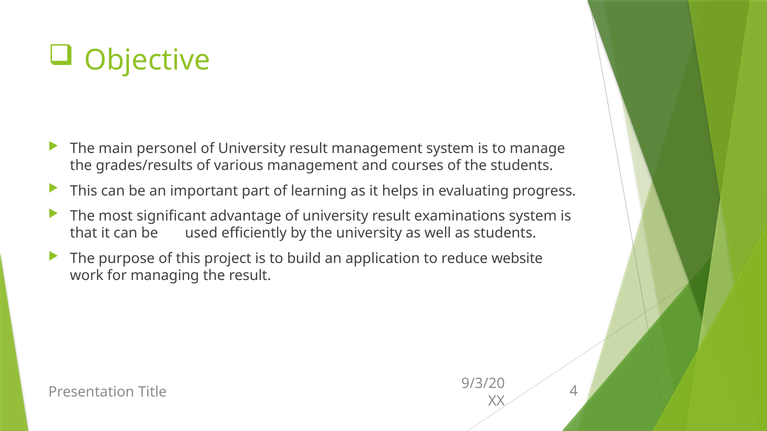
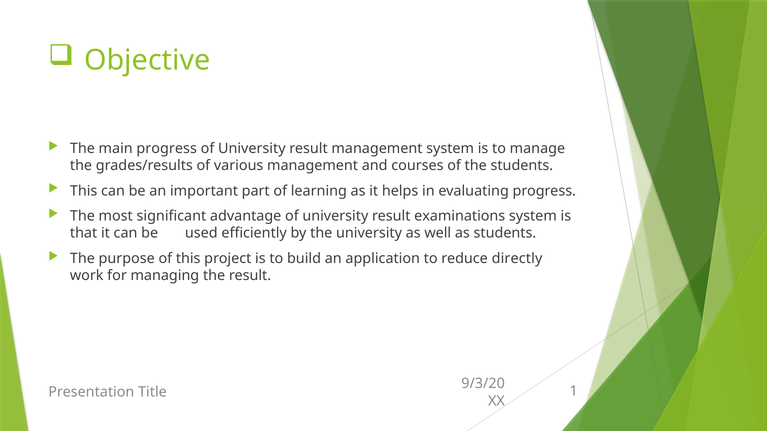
main personel: personel -> progress (167, 148)
website: website -> directly (517, 259)
4: 4 -> 1 (574, 391)
